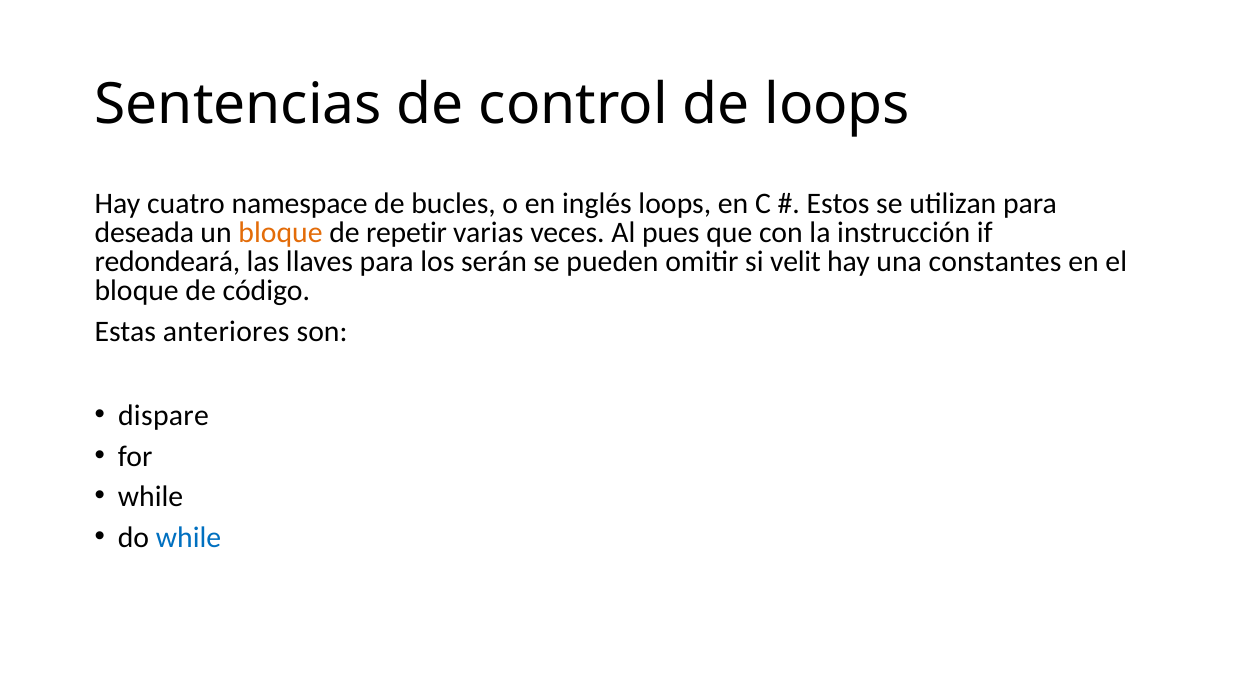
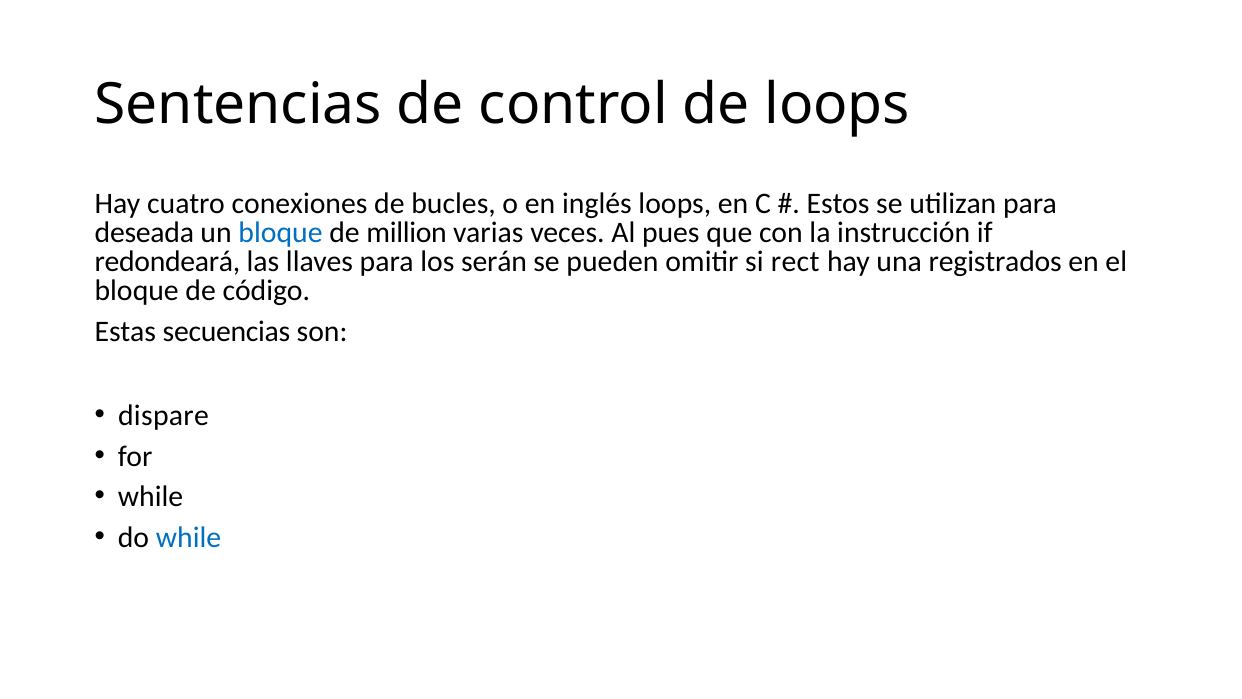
namespace: namespace -> conexiones (300, 204)
bloque colour: orange -> blue (280, 233)
repetir: repetir -> million (407, 233)
velit: velit -> rect (795, 262)
constantes: constantes -> registrados (995, 262)
anteriores: anteriores -> secuencias (226, 331)
